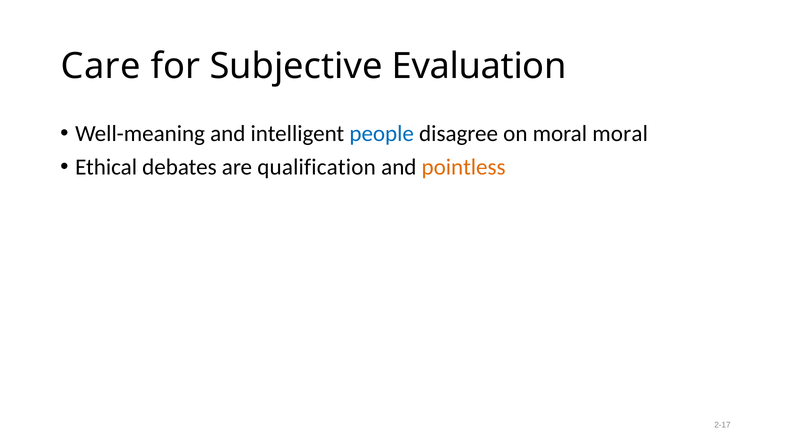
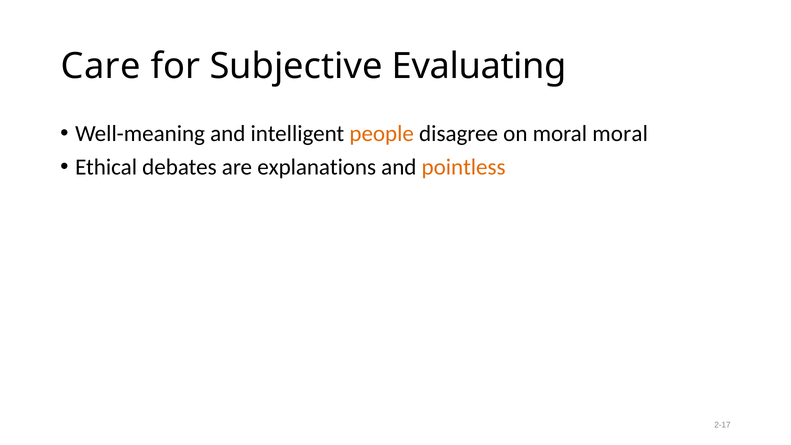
Evaluation: Evaluation -> Evaluating (479, 66)
people colour: blue -> orange (382, 134)
qualification: qualification -> explanations (317, 167)
